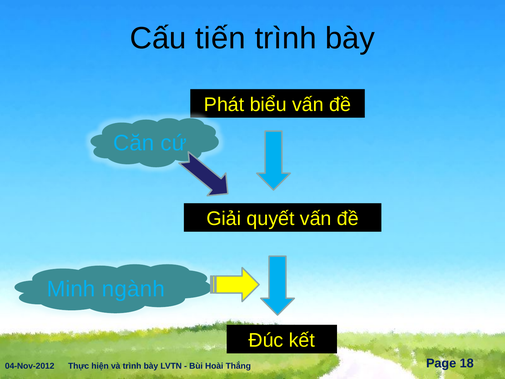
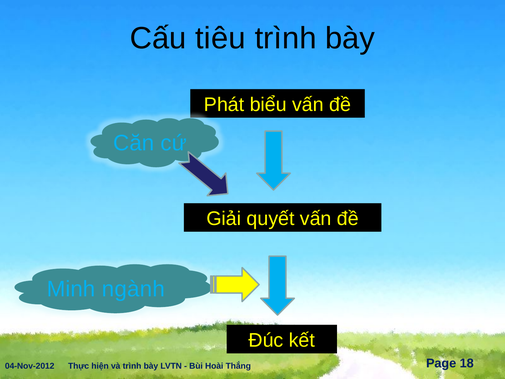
tiến: tiến -> tiêu (220, 38)
